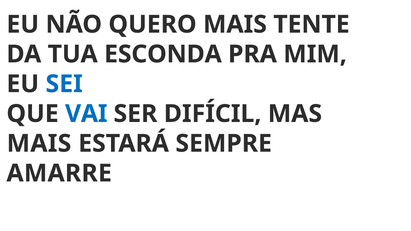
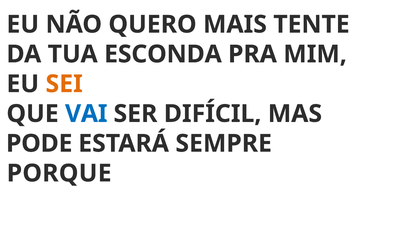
SEI colour: blue -> orange (64, 84)
MAIS: MAIS -> PODE (39, 144)
AMARRE: AMARRE -> PORQUE (59, 173)
